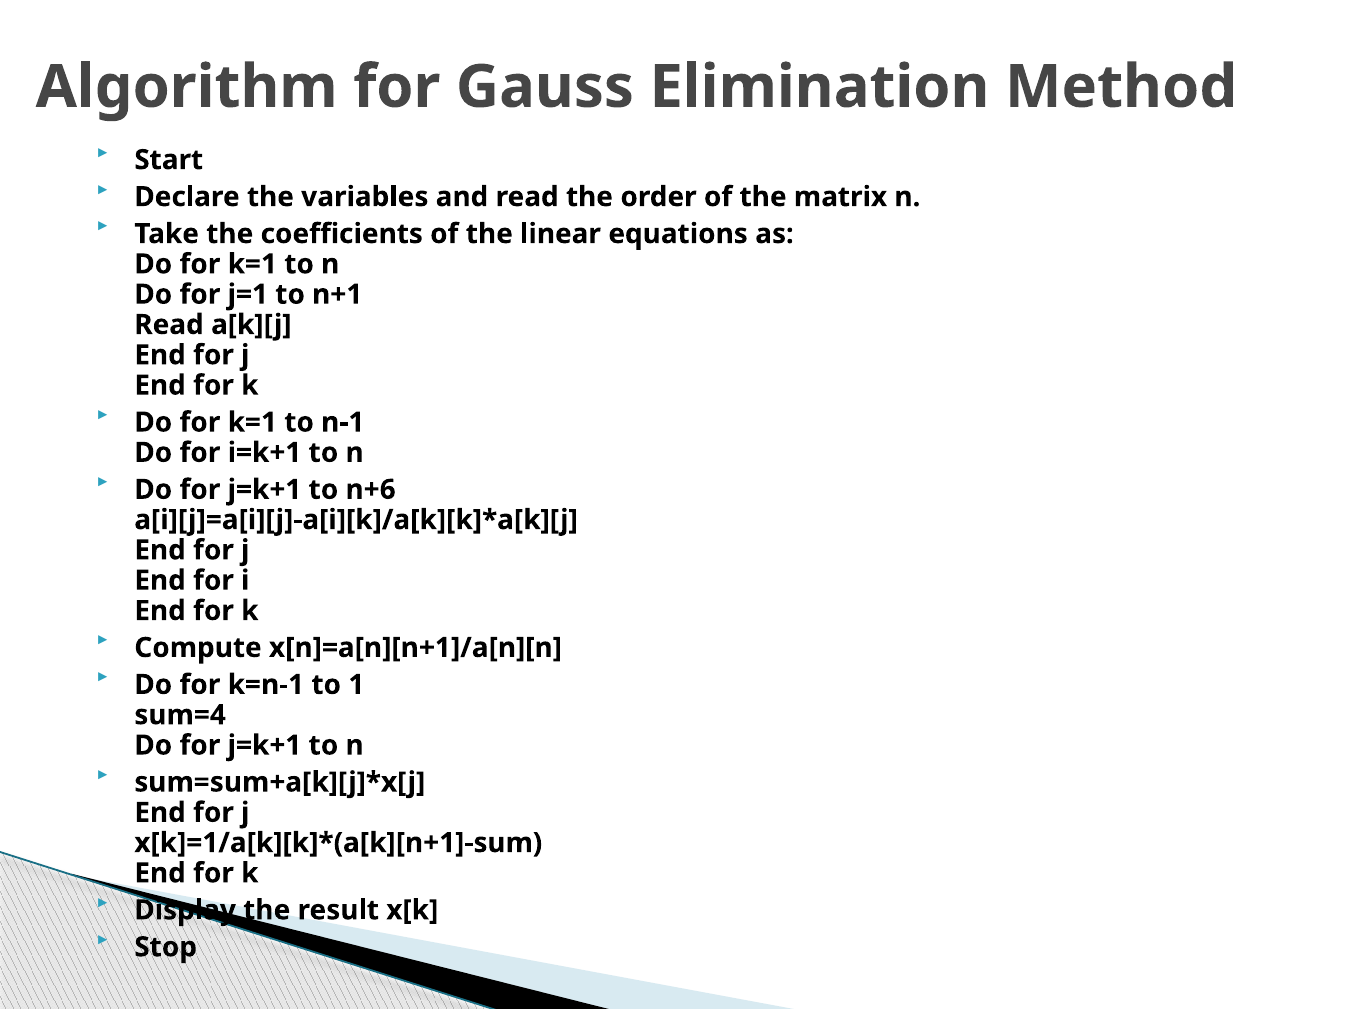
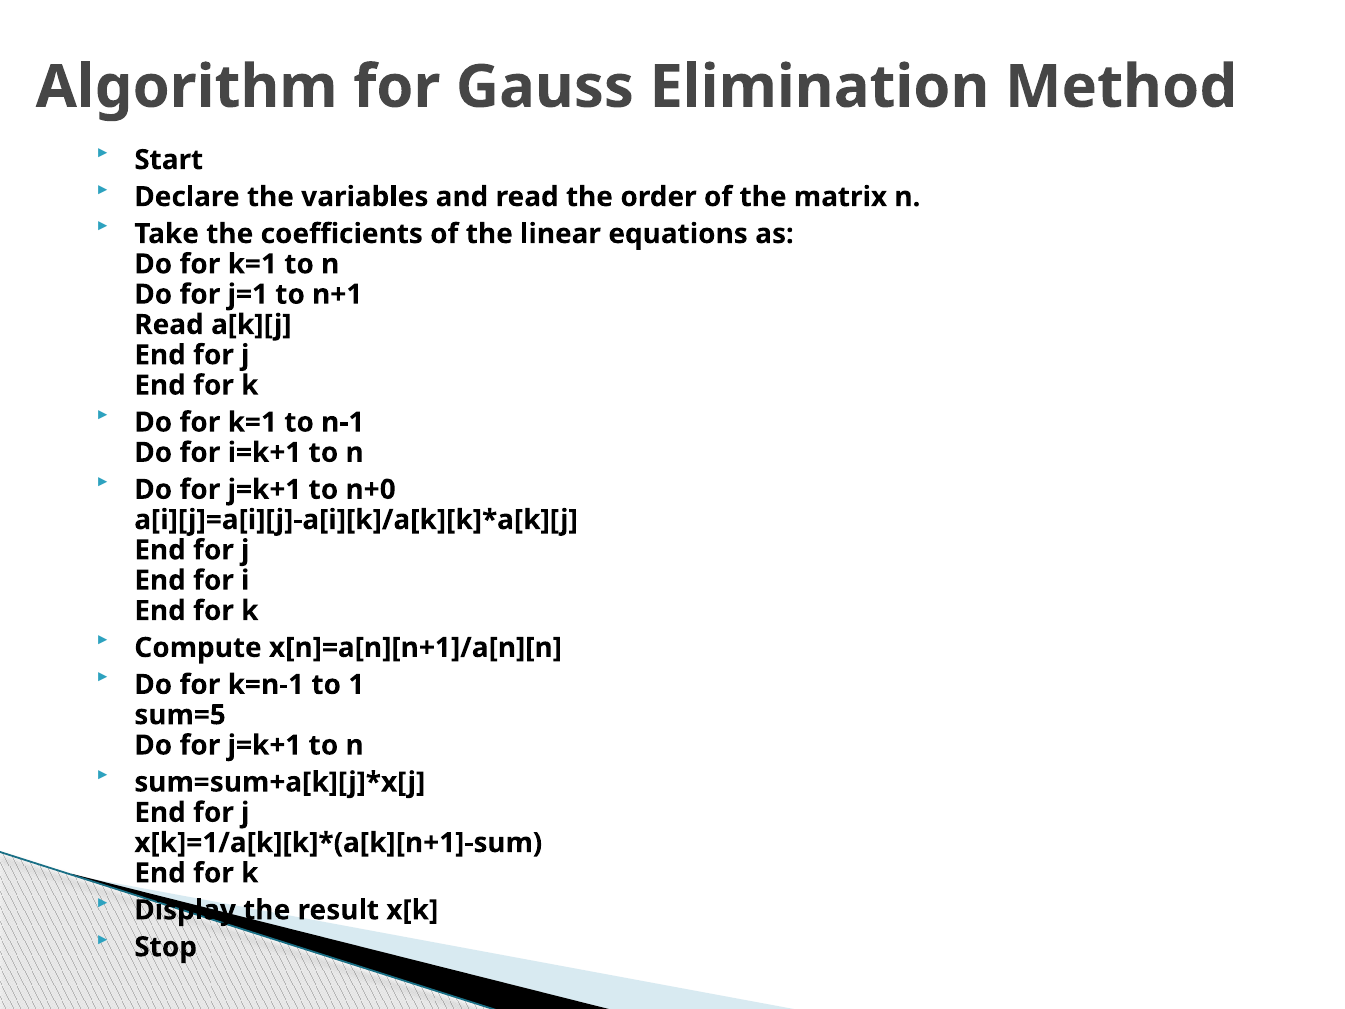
n+6: n+6 -> n+0 (371, 489)
sum=4: sum=4 -> sum=5 (180, 715)
